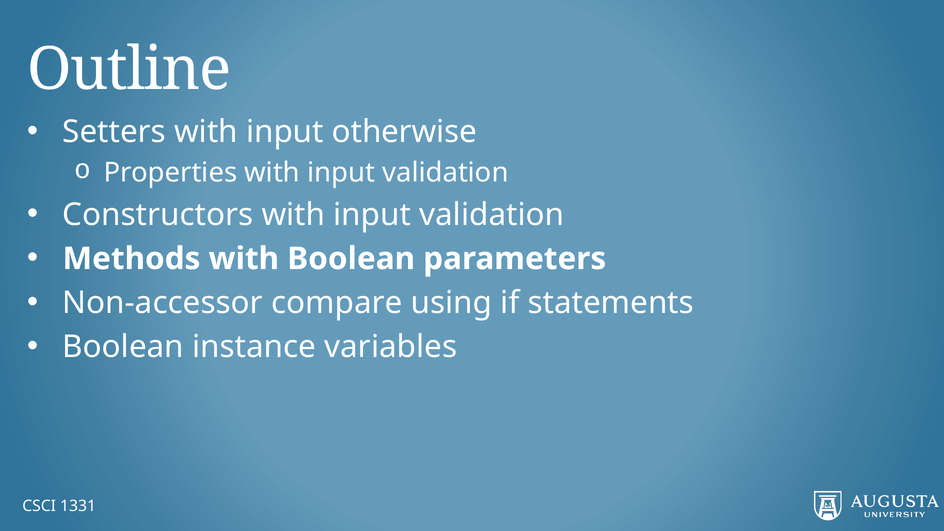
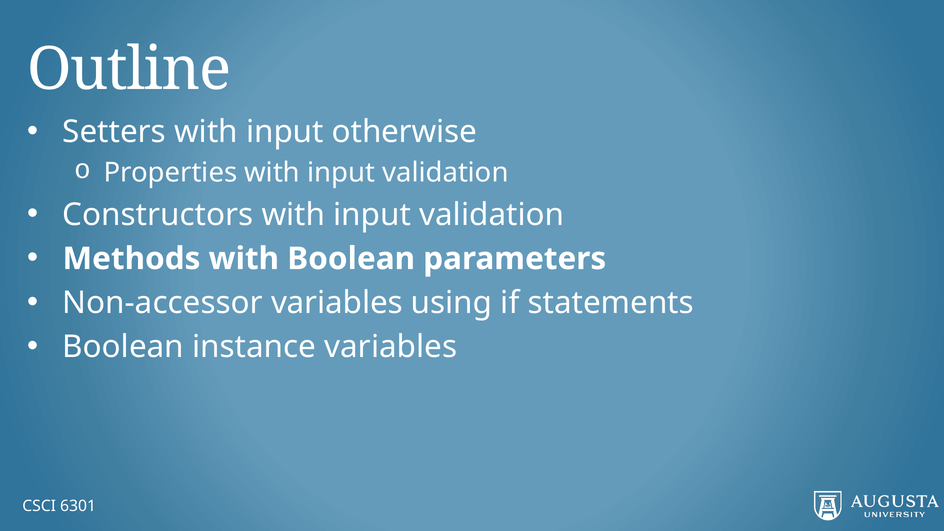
Non-accessor compare: compare -> variables (337, 303)
1331: 1331 -> 6301 (78, 506)
